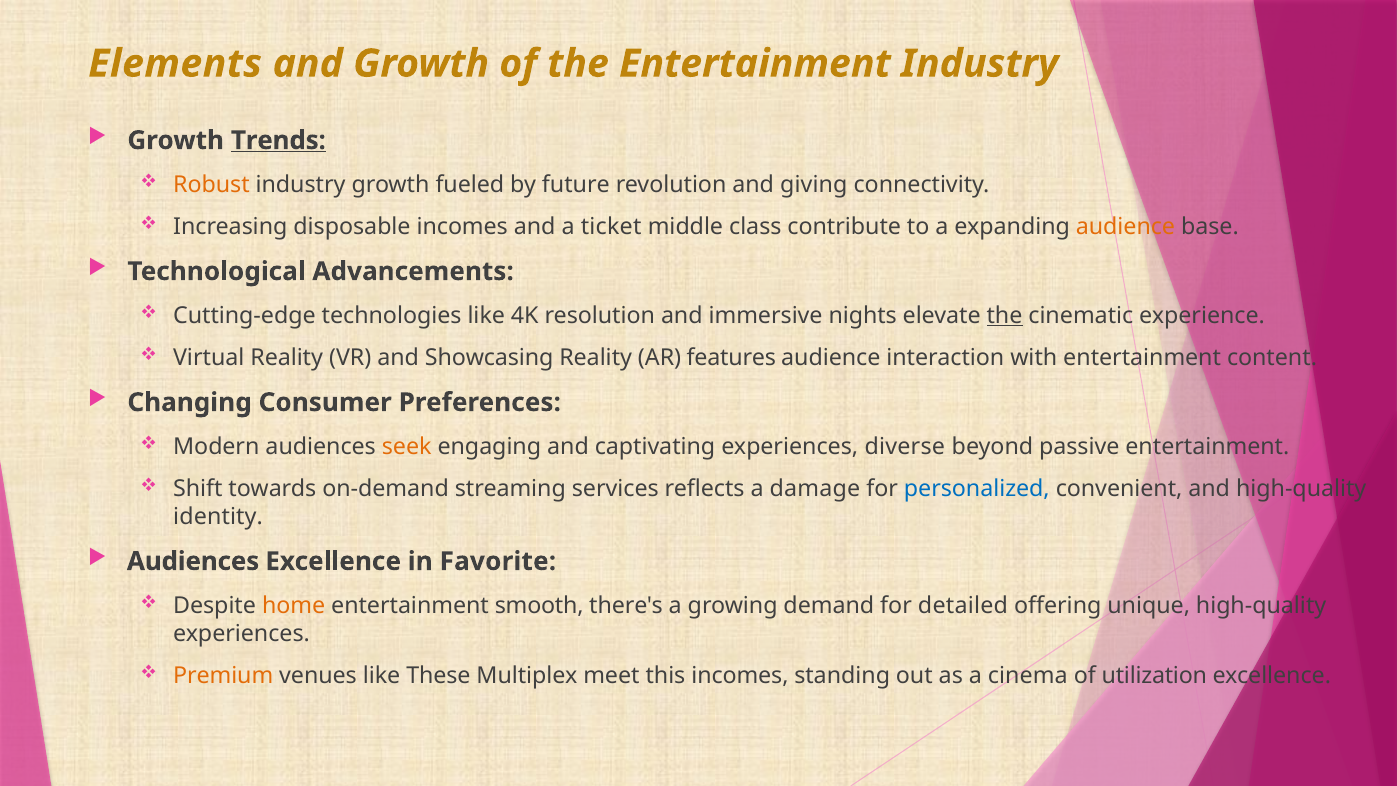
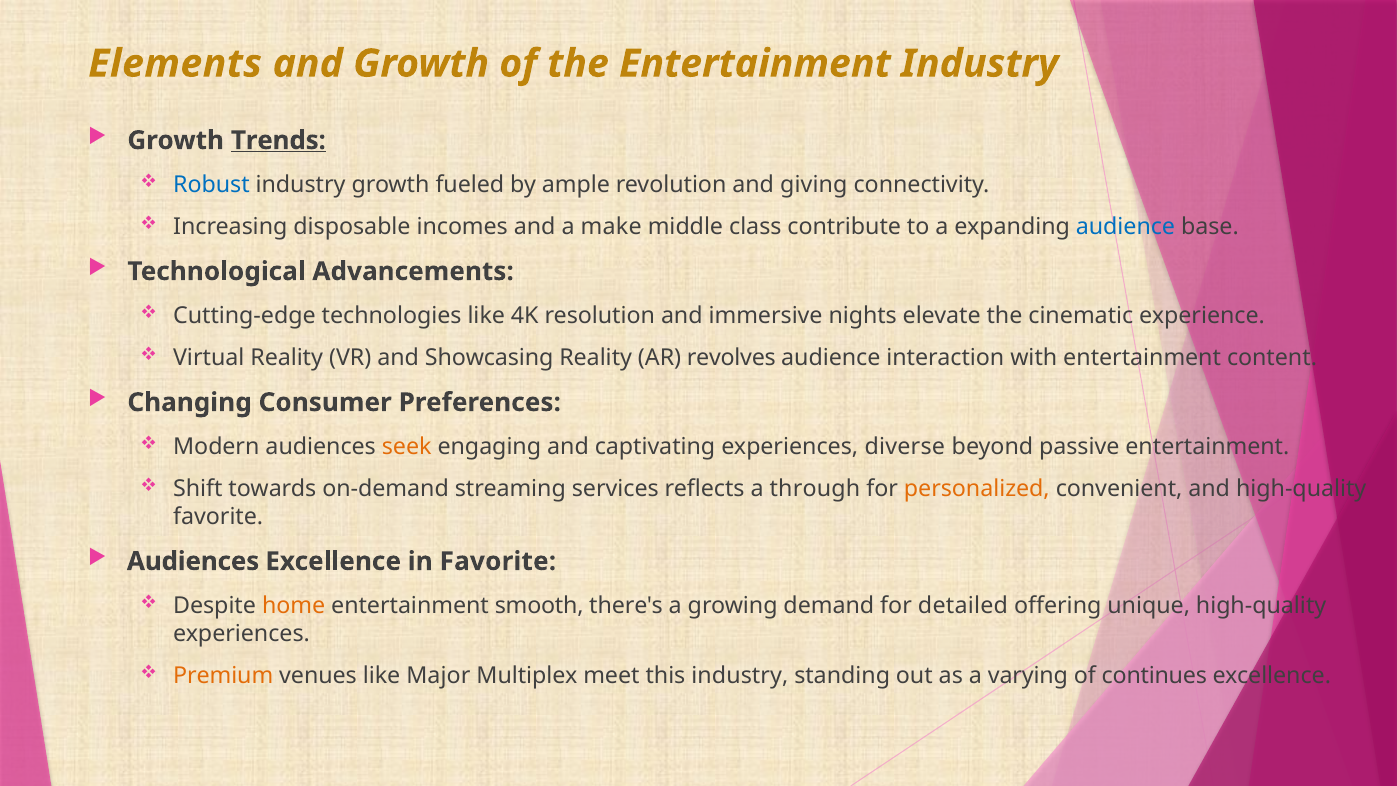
Robust colour: orange -> blue (211, 184)
future: future -> ample (576, 184)
ticket: ticket -> make (611, 227)
audience colour: orange -> blue (1125, 227)
the underline: present -> none (1005, 315)
features: features -> revolves (731, 358)
damage: damage -> through (815, 489)
personalized colour: blue -> orange (977, 489)
identity: identity -> favorite (218, 517)
These: These -> Major (438, 676)
this incomes: incomes -> industry (740, 676)
cinema: cinema -> varying (1028, 676)
utilization: utilization -> continues (1154, 676)
